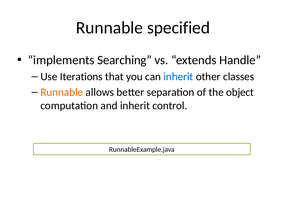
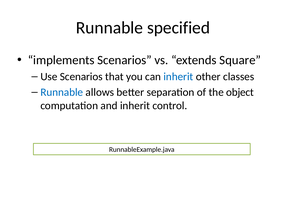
implements Searching: Searching -> Scenarios (124, 60)
Handle: Handle -> Square (240, 60)
Use Iterations: Iterations -> Scenarios (81, 76)
Runnable colour: orange -> blue (62, 92)
